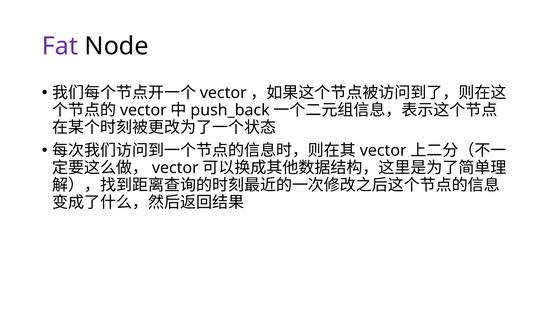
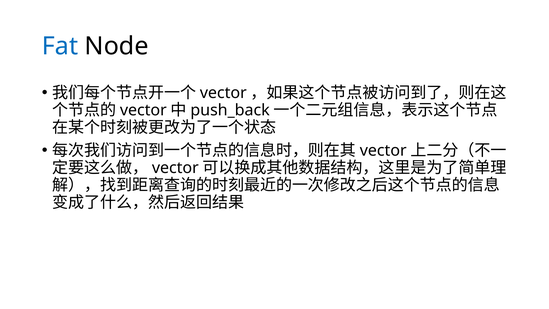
Fat colour: purple -> blue (60, 46)
